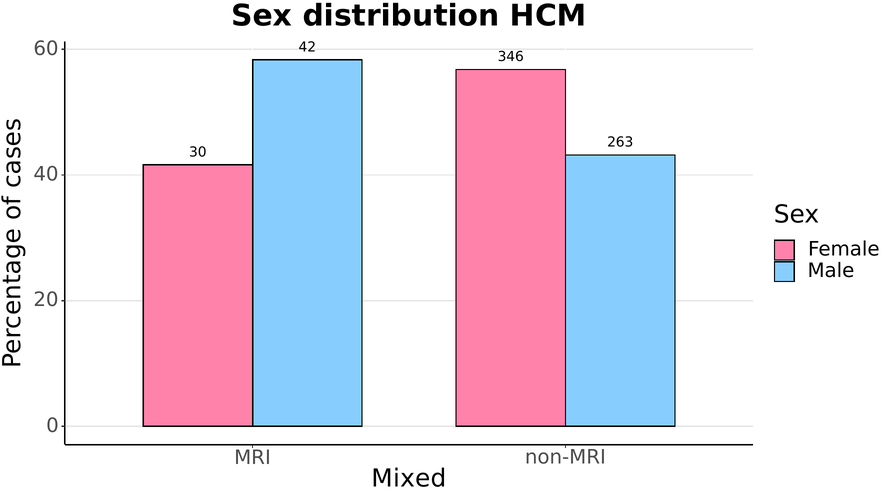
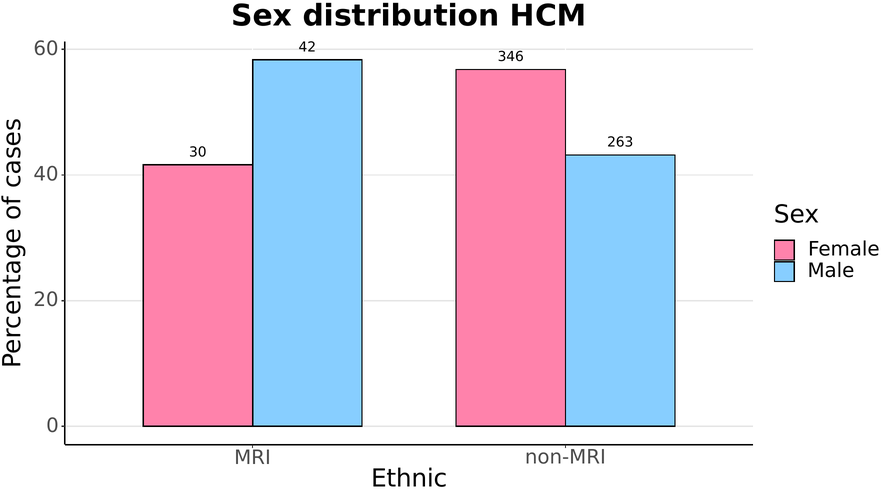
Mixed: Mixed -> Ethnic (409, 478)
